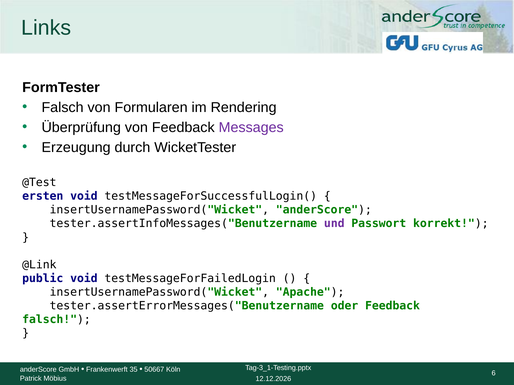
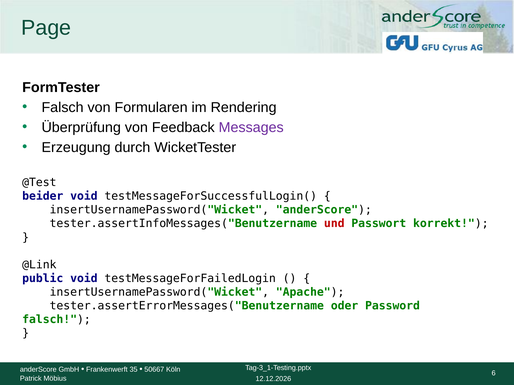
Links: Links -> Page (46, 28)
ersten: ersten -> beider (43, 196)
und colour: purple -> red (334, 224)
oder Feedback: Feedback -> Password (393, 306)
